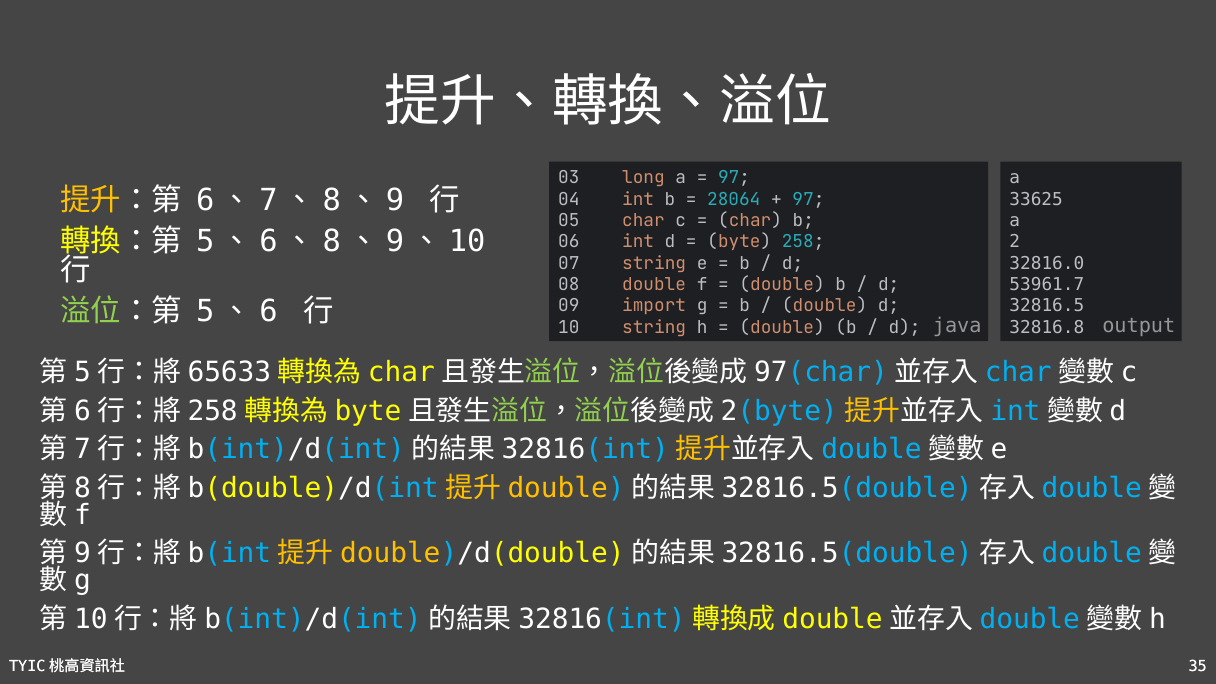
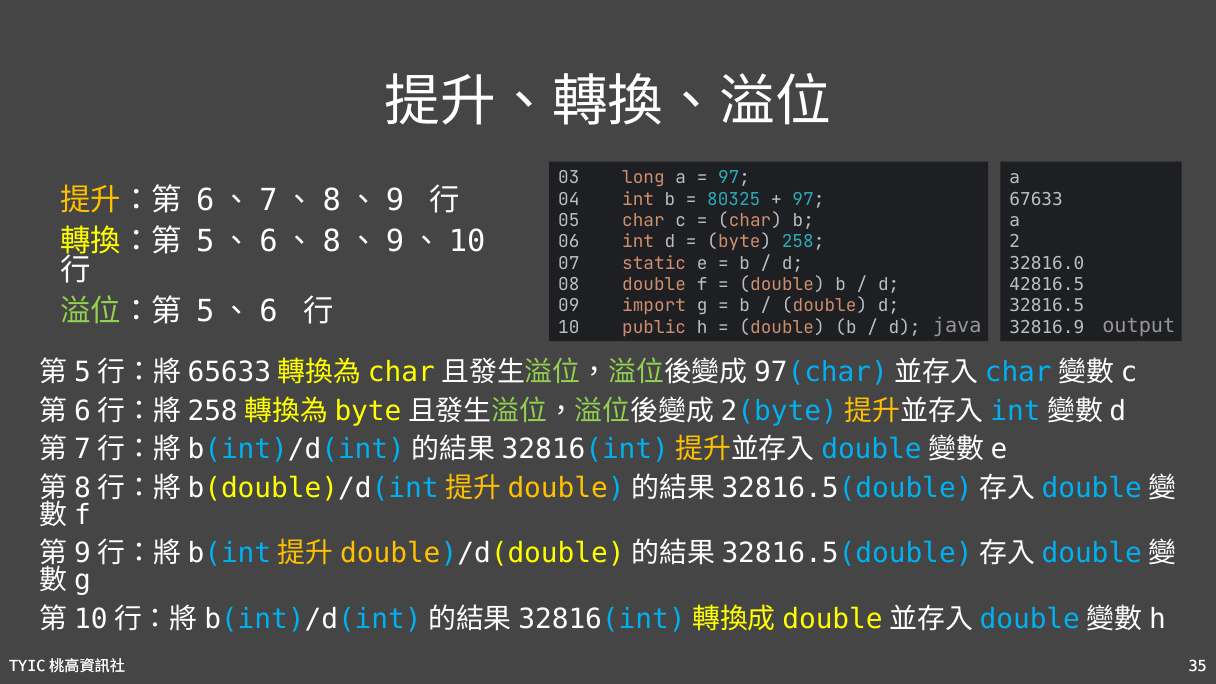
33625: 33625 -> 67633 (1036, 199)
28064: 28064 -> 80325 (734, 199)
07 string: string -> static (654, 263)
53961.7: 53961.7 -> 42816.5 (1047, 285)
32816.8: 32816.8 -> 32816.9 (1047, 327)
10 string: string -> public (654, 327)
